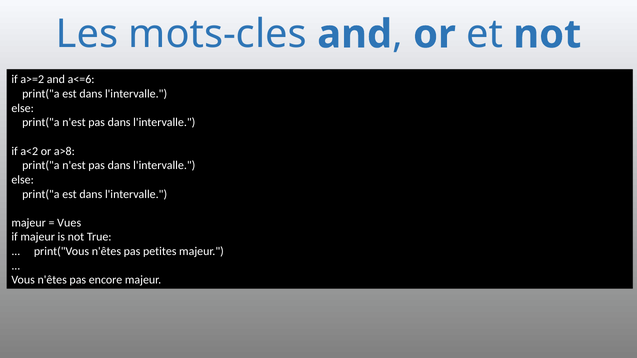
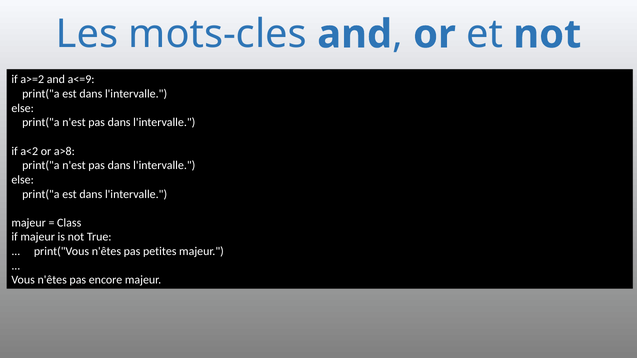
a<=6: a<=6 -> a<=9 (81, 80)
Vues: Vues -> Class (69, 223)
